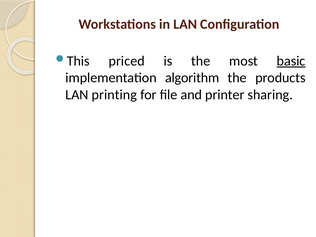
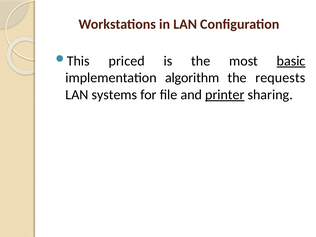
products: products -> requests (280, 78)
printing: printing -> systems (114, 95)
printer underline: none -> present (225, 95)
